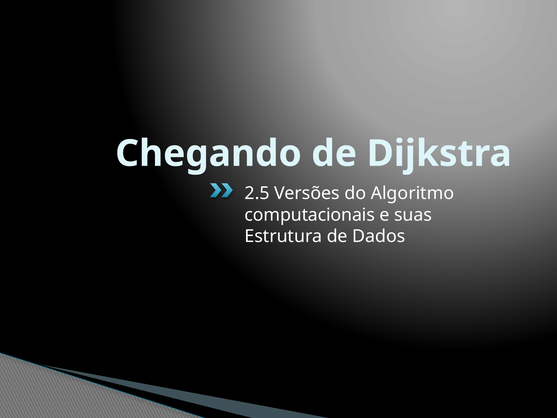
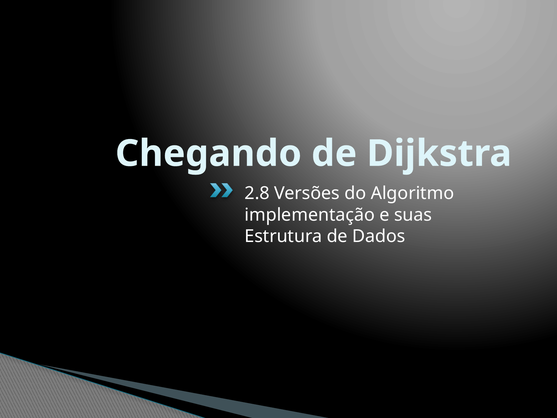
2.5: 2.5 -> 2.8 (257, 193)
computacionais: computacionais -> implementação (310, 215)
